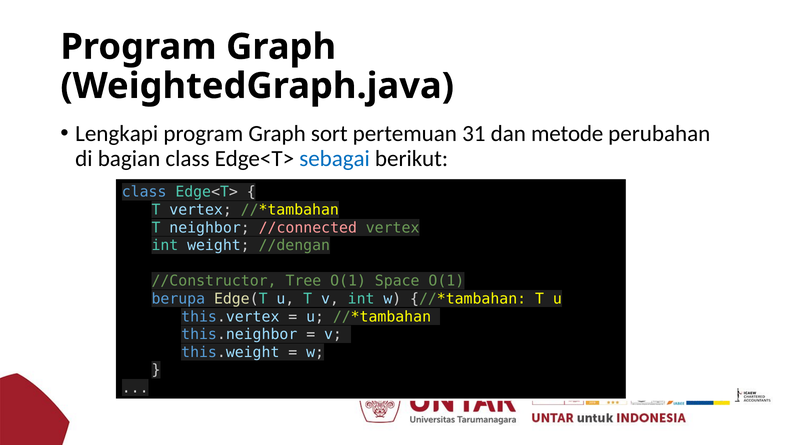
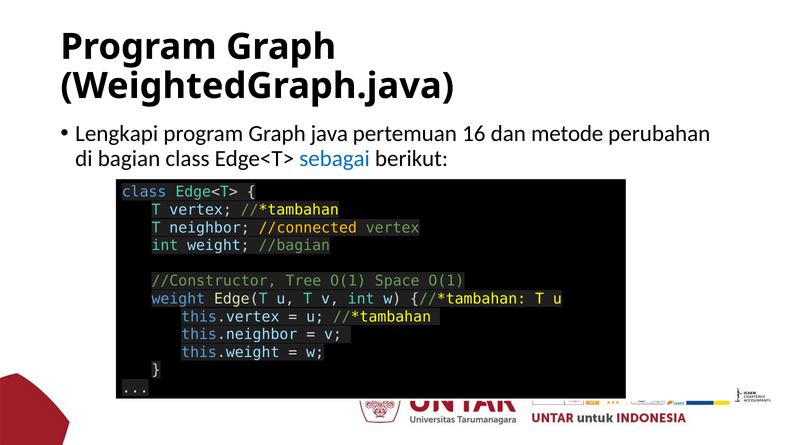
sort: sort -> java (329, 134)
31: 31 -> 16 (474, 134)
//connected colour: pink -> yellow (308, 228)
//dengan: //dengan -> //bagian (294, 246)
berupa: berupa -> weight (178, 299)
